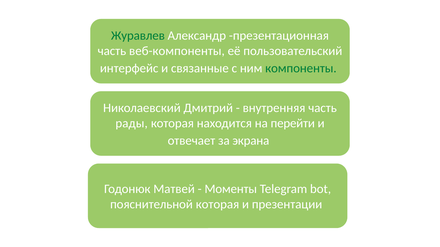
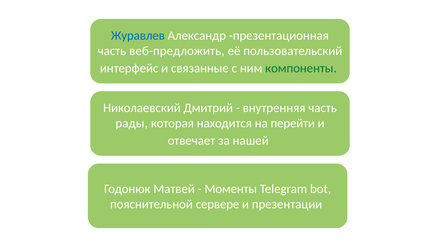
Журавлев colour: green -> blue (138, 36)
веб-компоненты: веб-компоненты -> веб-предложить (177, 51)
экрана: экрана -> нашей (251, 141)
пояснительной которая: которая -> сервере (218, 205)
